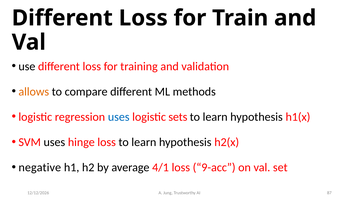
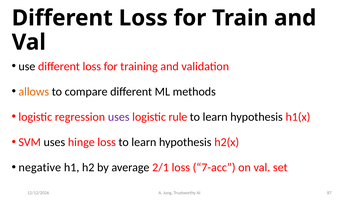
uses colour: blue -> purple (119, 117)
sets: sets -> rule (178, 117)
4/1: 4/1 -> 2/1 (161, 167)
9-acc: 9-acc -> 7-acc (214, 167)
